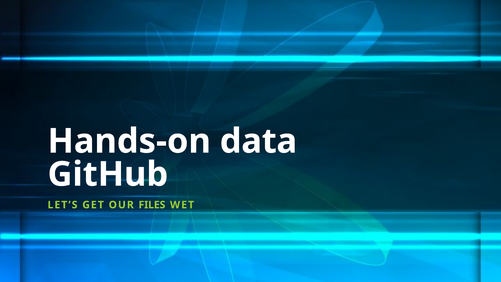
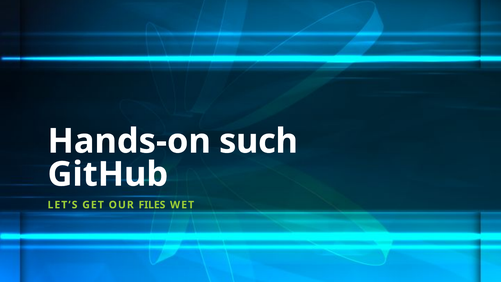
data: data -> such (259, 141)
